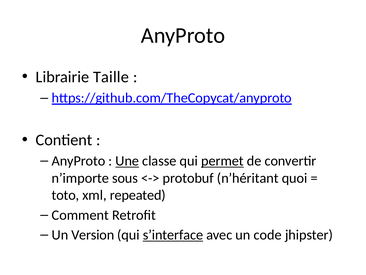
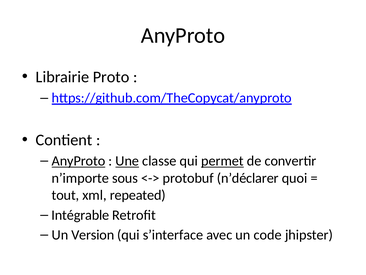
Taille: Taille -> Proto (111, 77)
AnyProto underline: none -> present (78, 161)
n’héritant: n’héritant -> n’déclarer (248, 178)
toto: toto -> tout (65, 195)
Comment: Comment -> Intégrable (80, 215)
s’interface underline: present -> none (173, 235)
